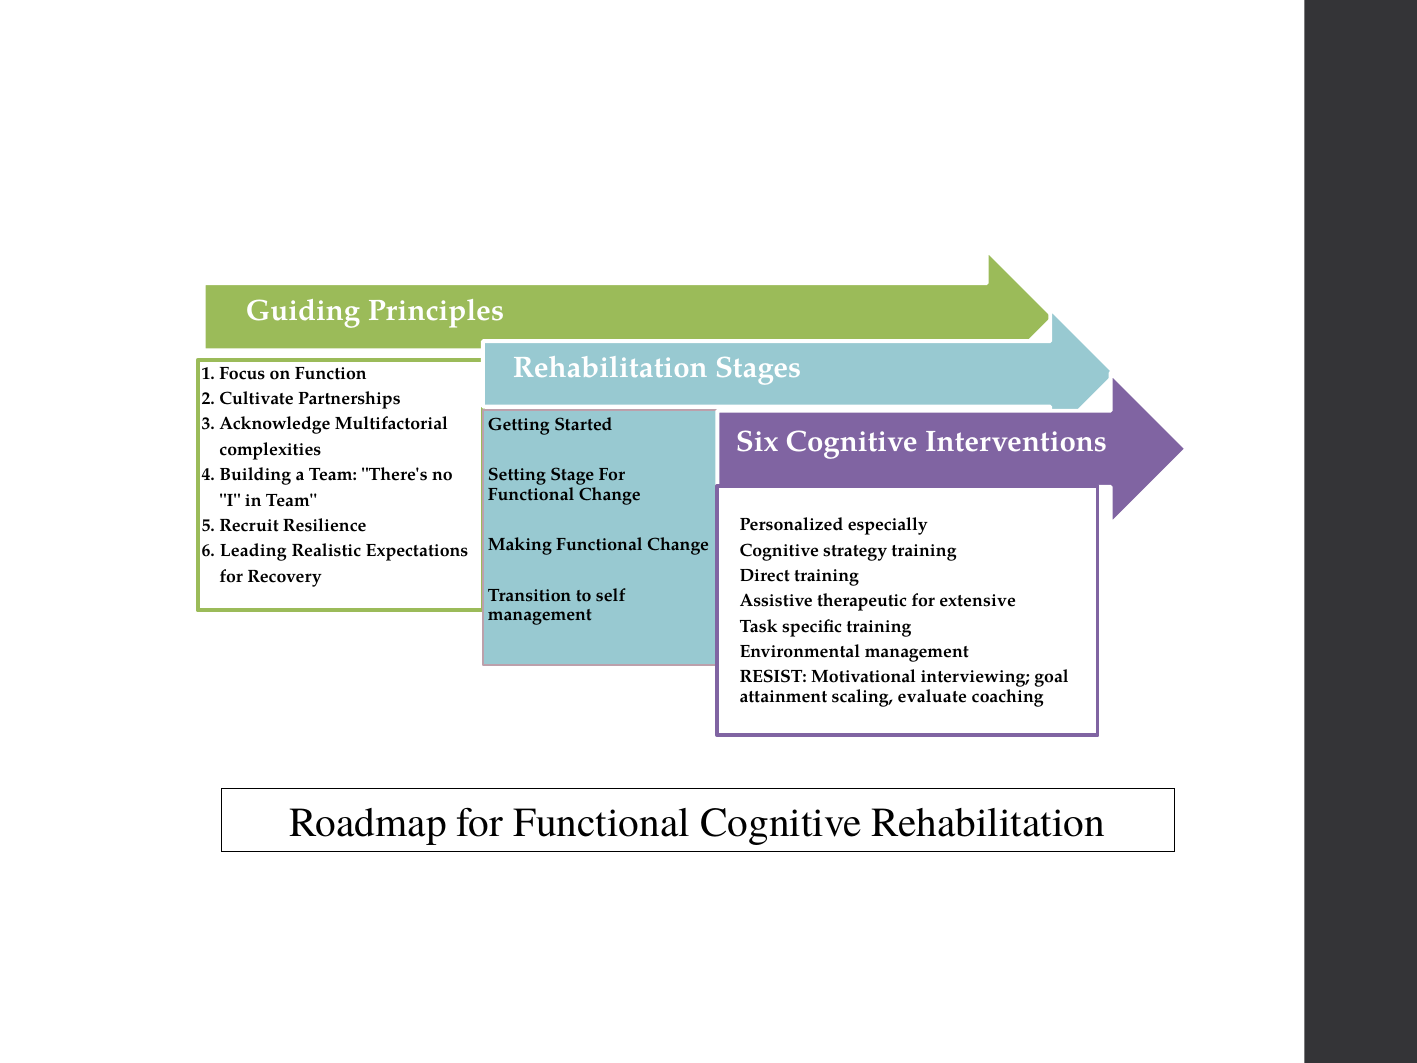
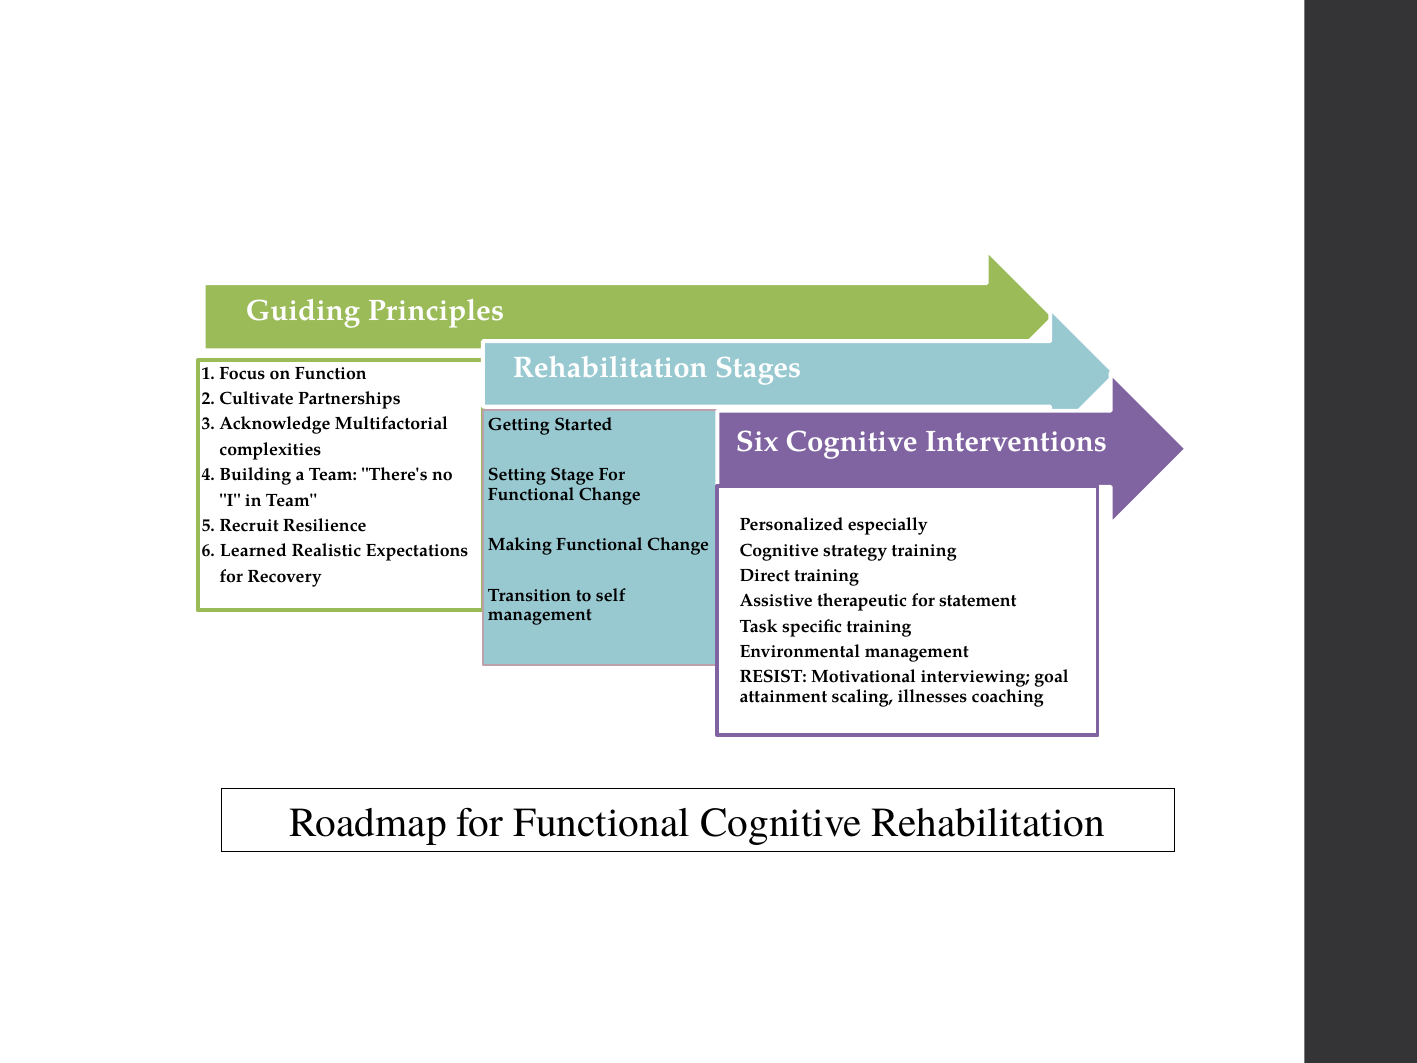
Leading: Leading -> Learned (253, 551)
extensive: extensive -> statement (978, 601)
evaluate: evaluate -> illnesses (932, 696)
